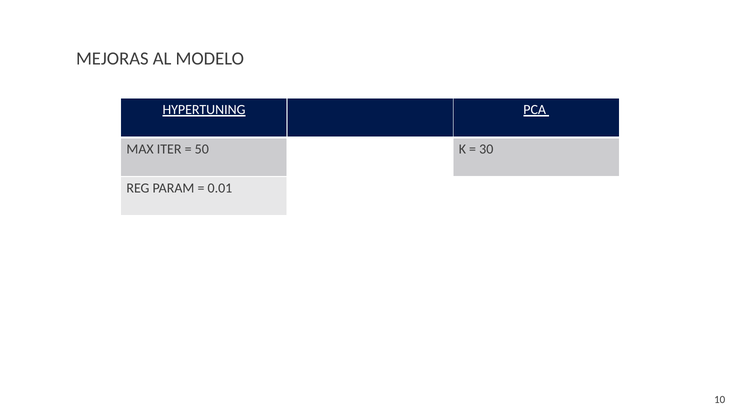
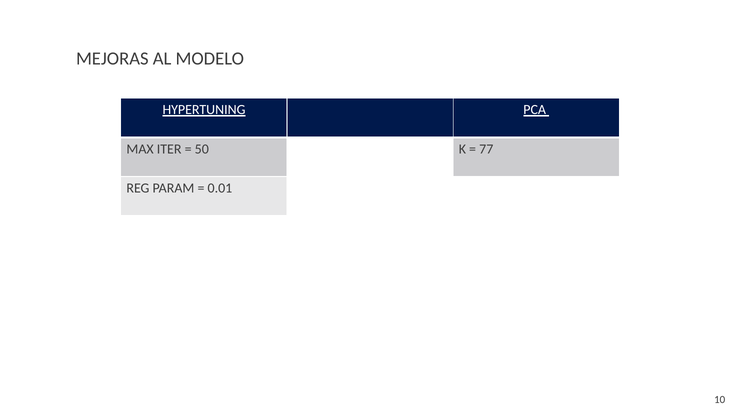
30: 30 -> 77 (486, 149)
